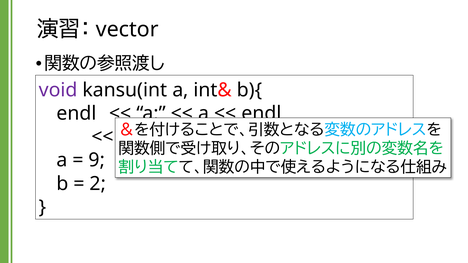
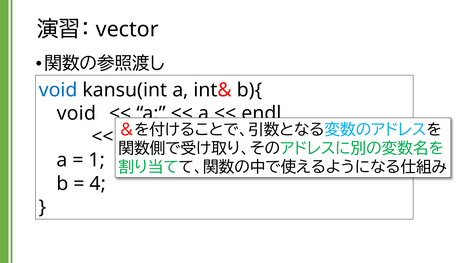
void colour: purple -> blue (58, 90)
endl: endl -> void (76, 114)
9: 9 -> 1 (97, 160)
2: 2 -> 4 (98, 184)
